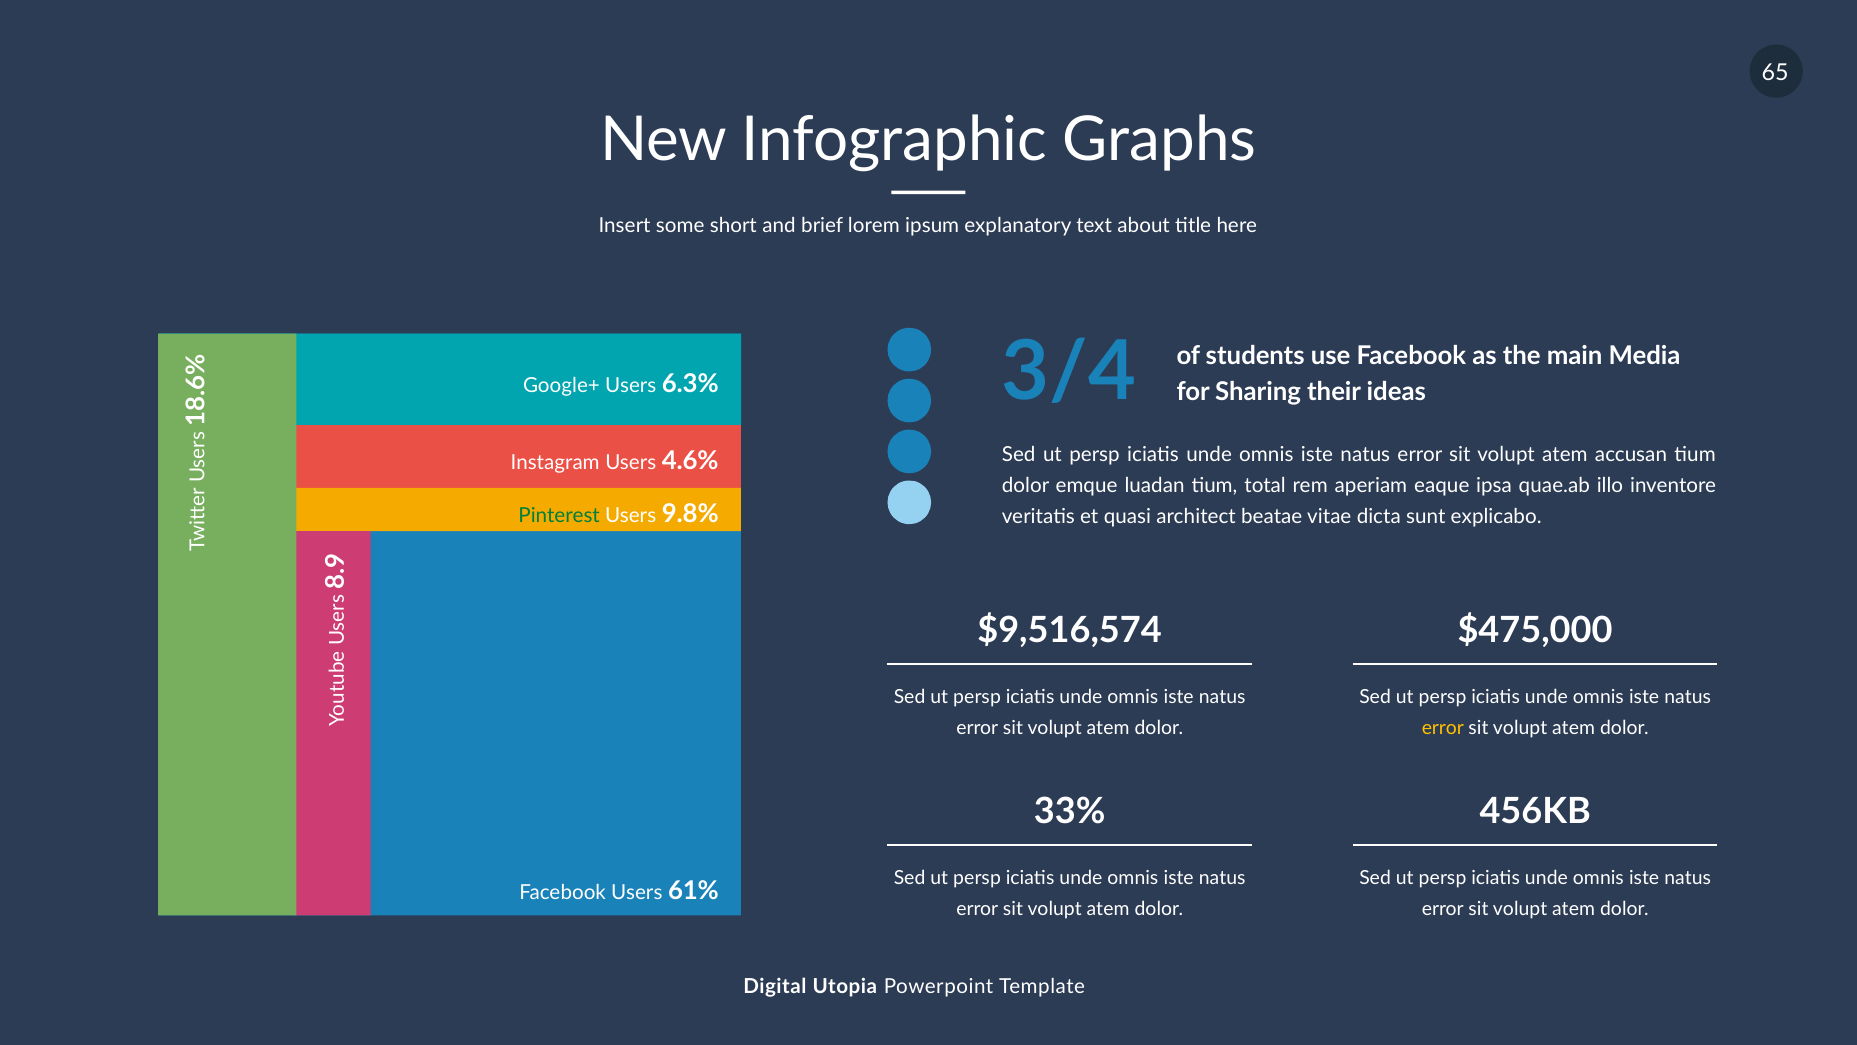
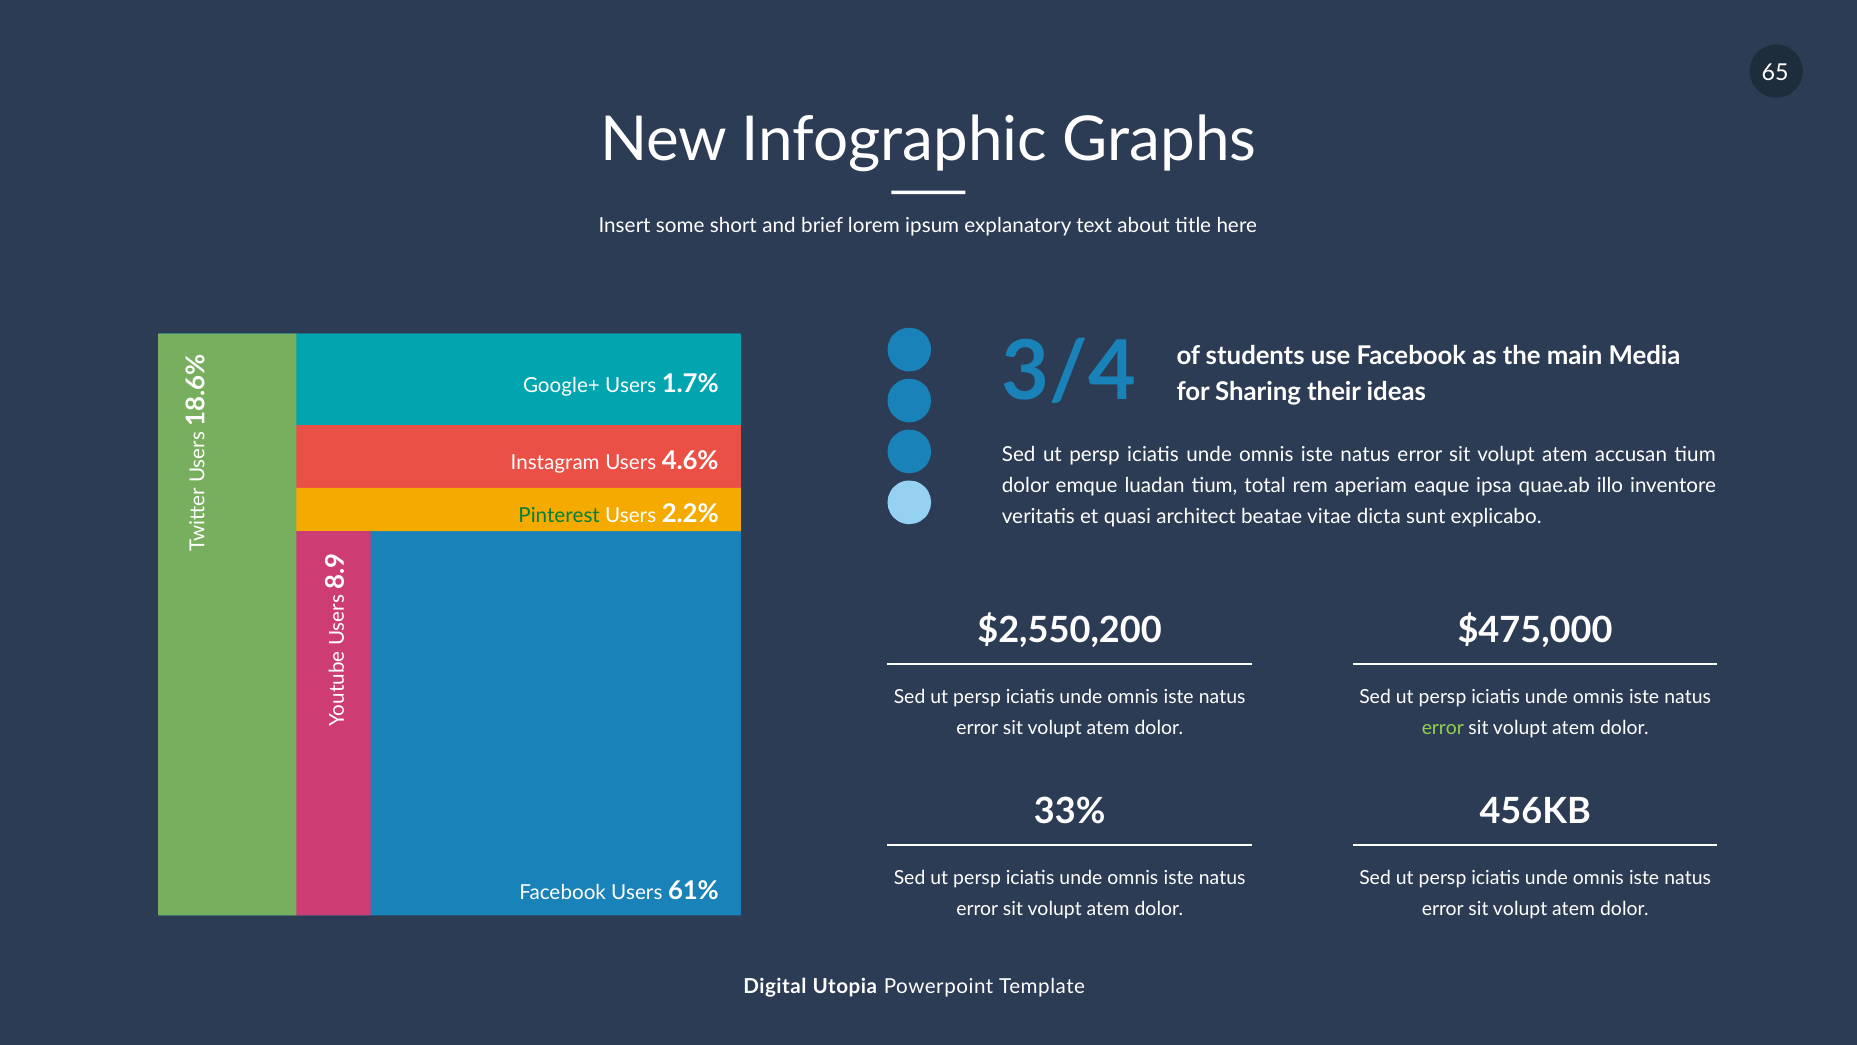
6.3%: 6.3% -> 1.7% (690, 384)
9.8%: 9.8% -> 2.2% (690, 514)
$9,516,574: $9,516,574 -> $2,550,200 (1070, 630)
error colour: yellow -> light green (1443, 728)
